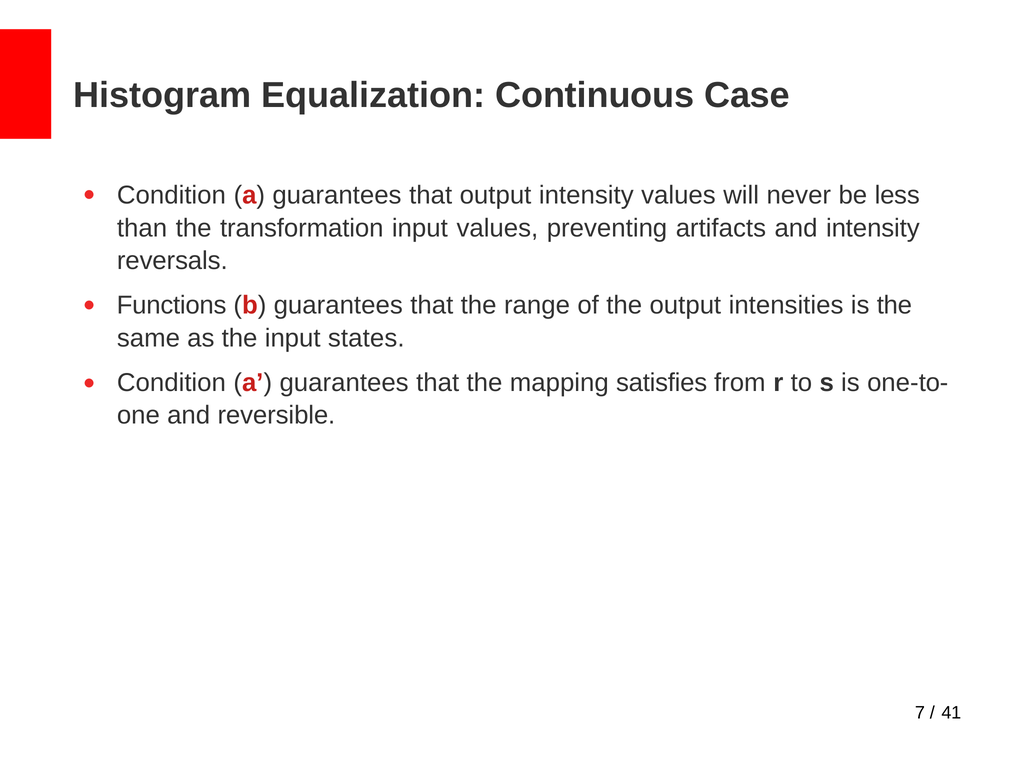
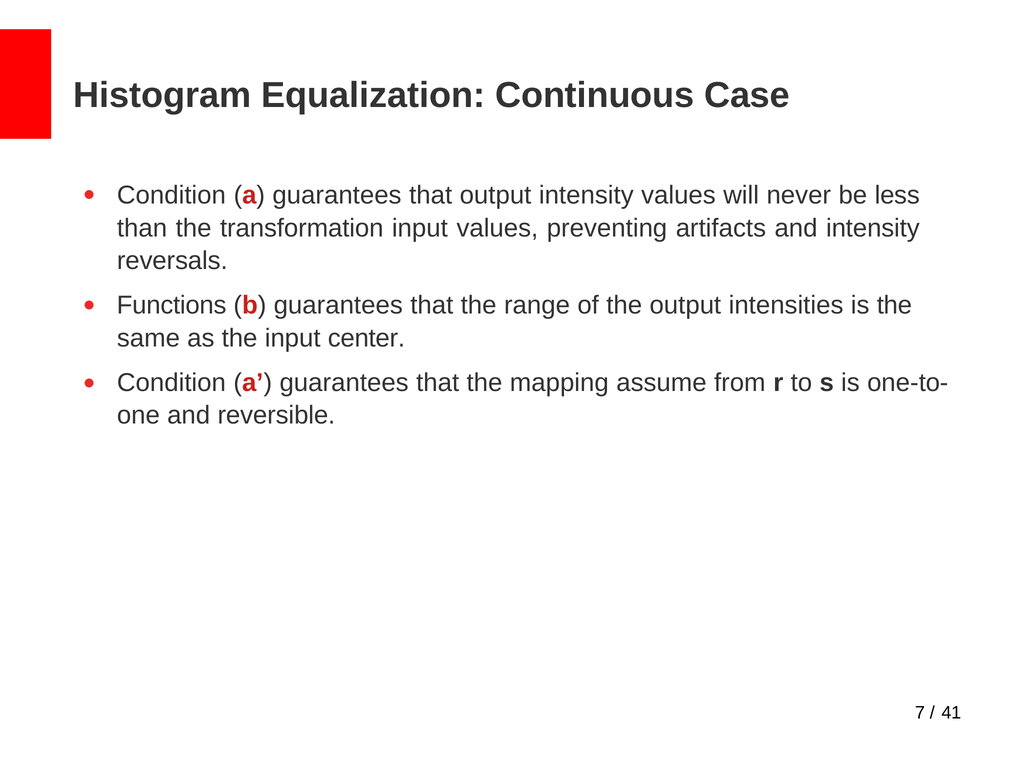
states: states -> center (366, 338)
satisfies: satisfies -> assume (661, 383)
